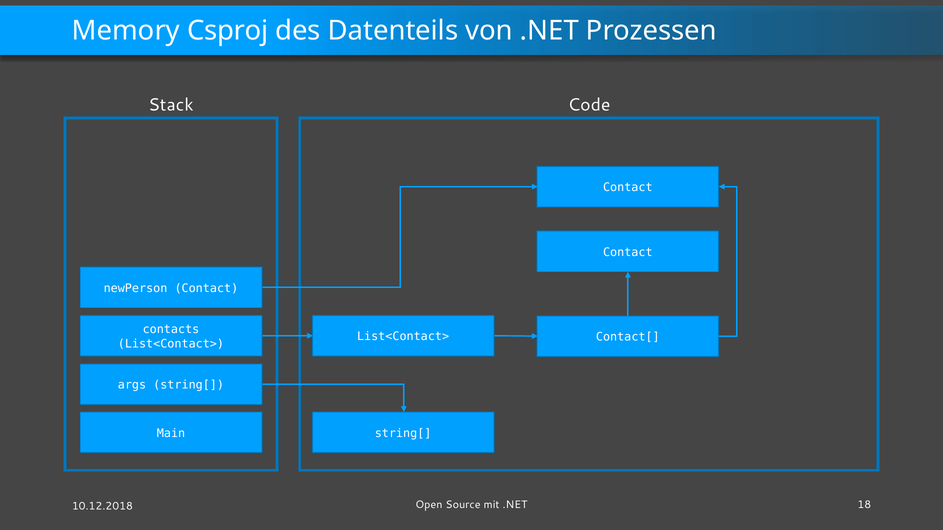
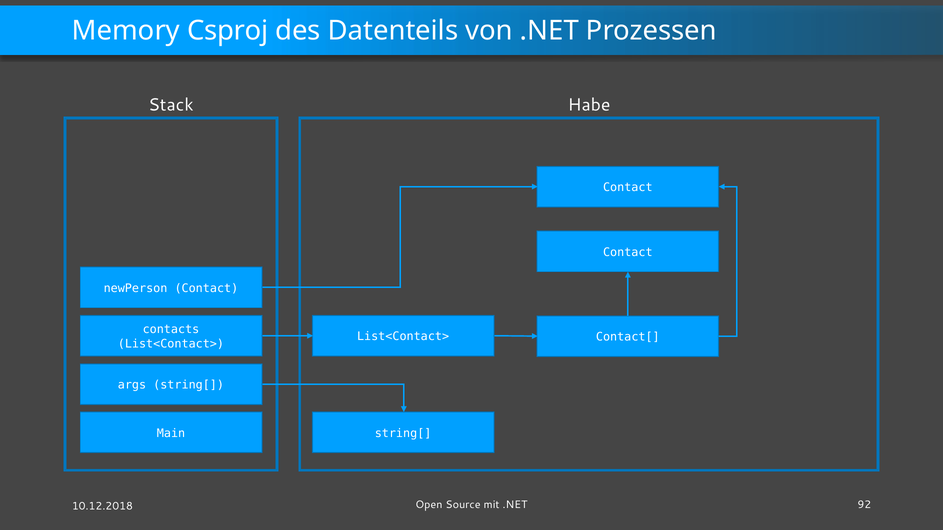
Code: Code -> Habe (589, 105)
18: 18 -> 92 (864, 505)
